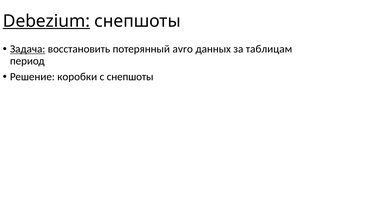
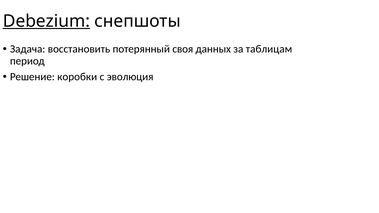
Задача underline: present -> none (28, 49)
avro: avro -> своя (183, 49)
с снепшоты: снепшоты -> эволюция (130, 77)
